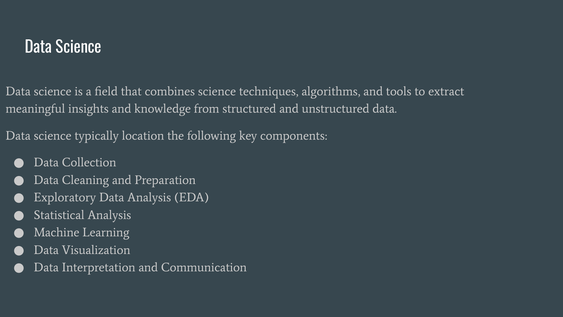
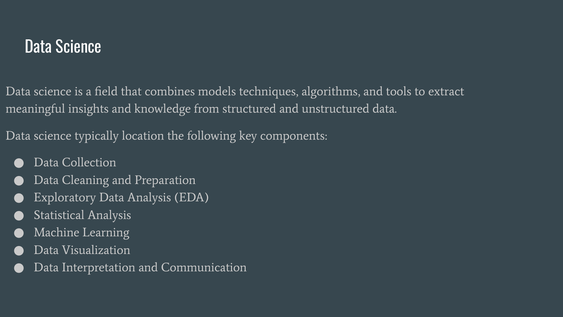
combines science: science -> models (217, 91)
